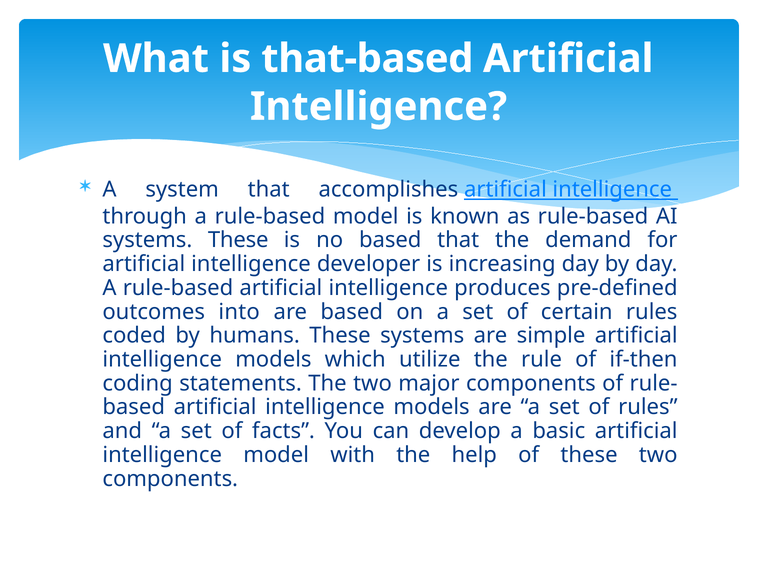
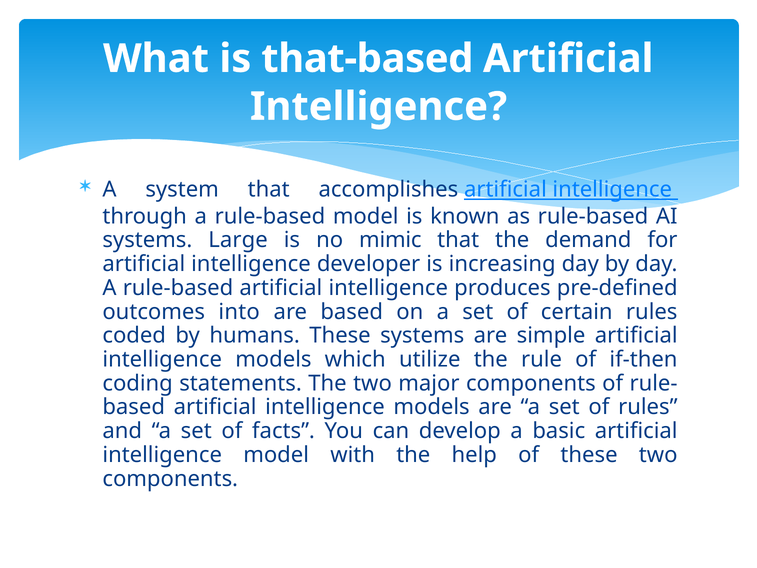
systems These: These -> Large (238, 240)
no based: based -> mimic (390, 240)
